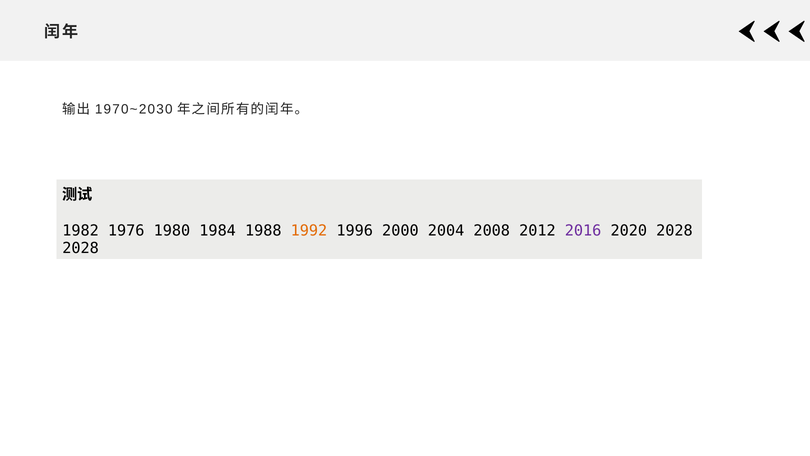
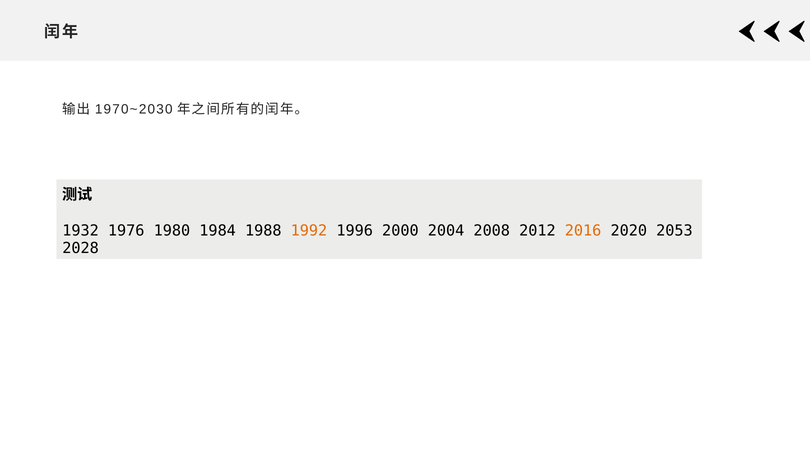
1982: 1982 -> 1932 (81, 231)
2016 colour: purple -> orange (583, 231)
2020 2028: 2028 -> 2053 (674, 231)
